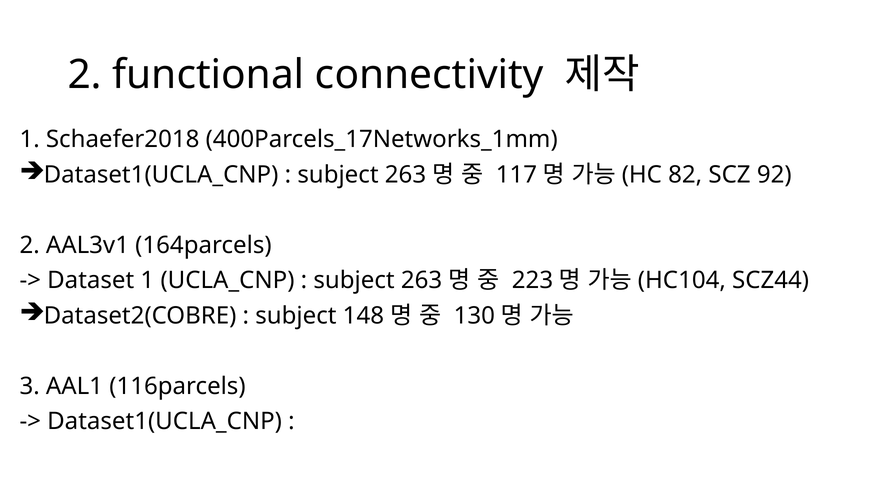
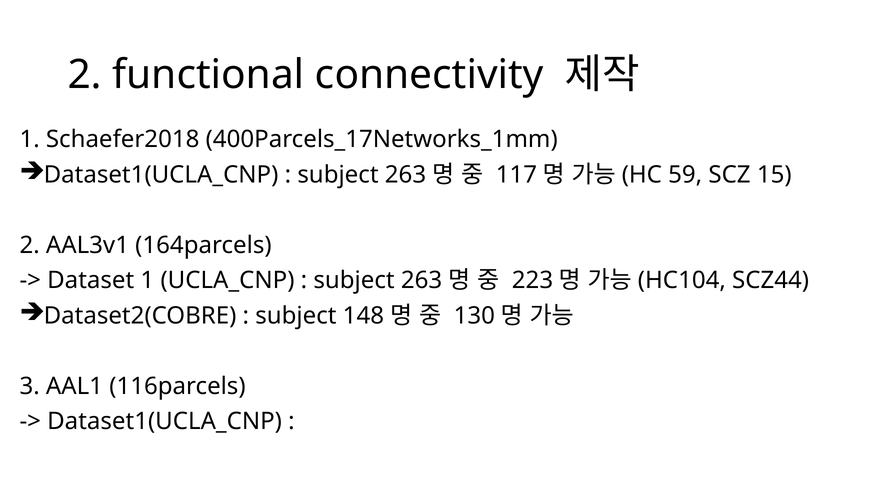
82: 82 -> 59 (685, 175)
92: 92 -> 15 (774, 175)
